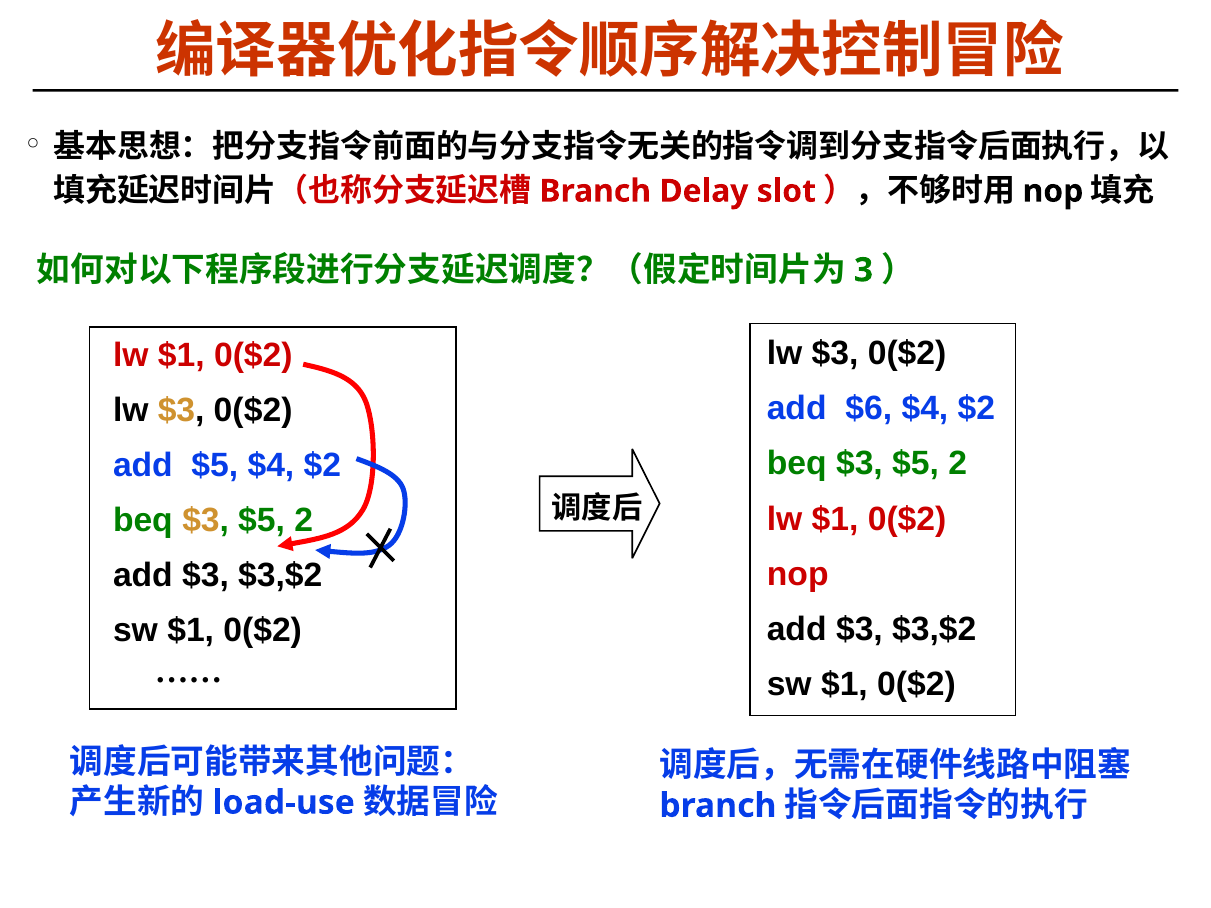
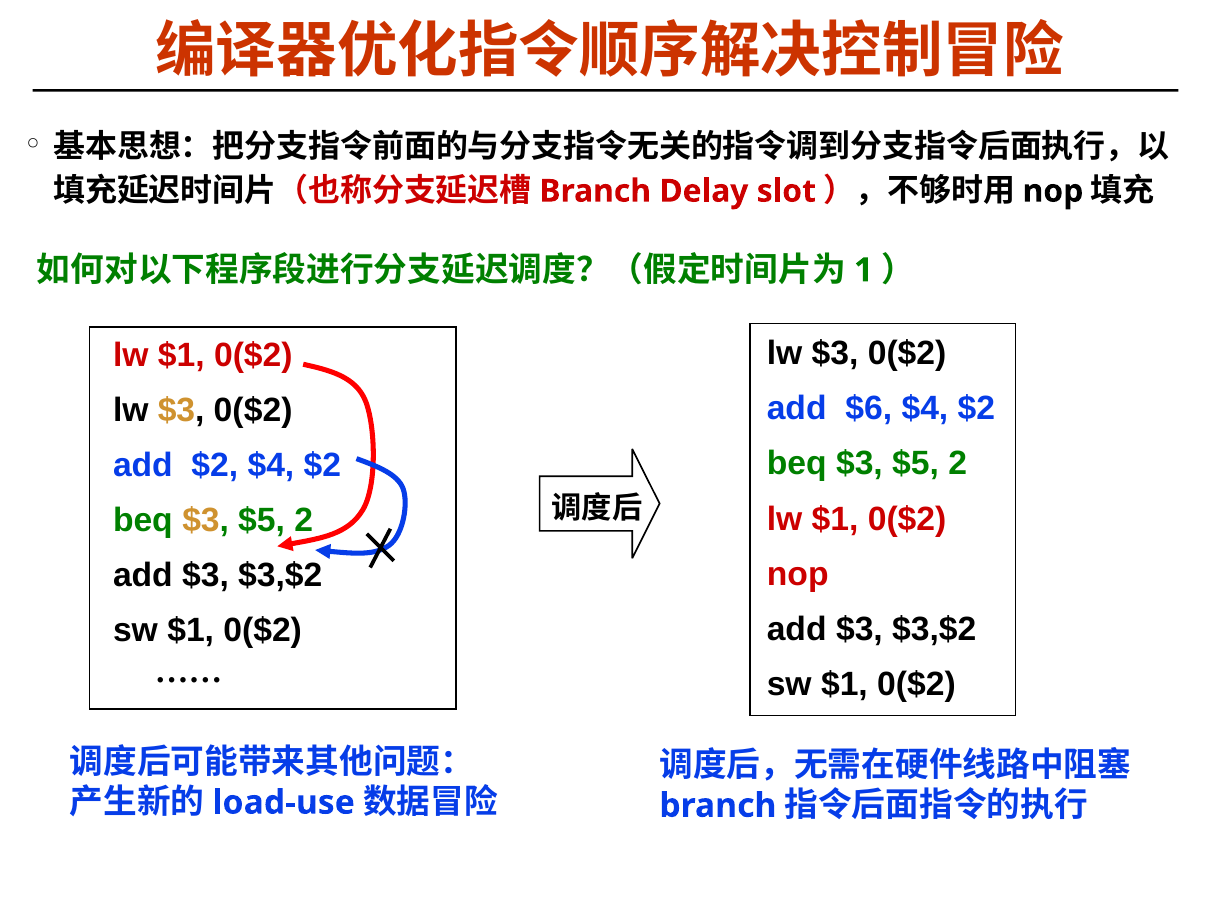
3: 3 -> 1 (864, 270)
add $5: $5 -> $2 (215, 466)
